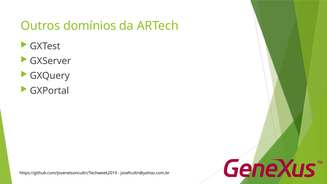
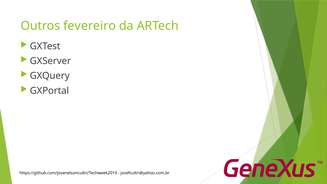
domínios: domínios -> fevereiro (90, 26)
